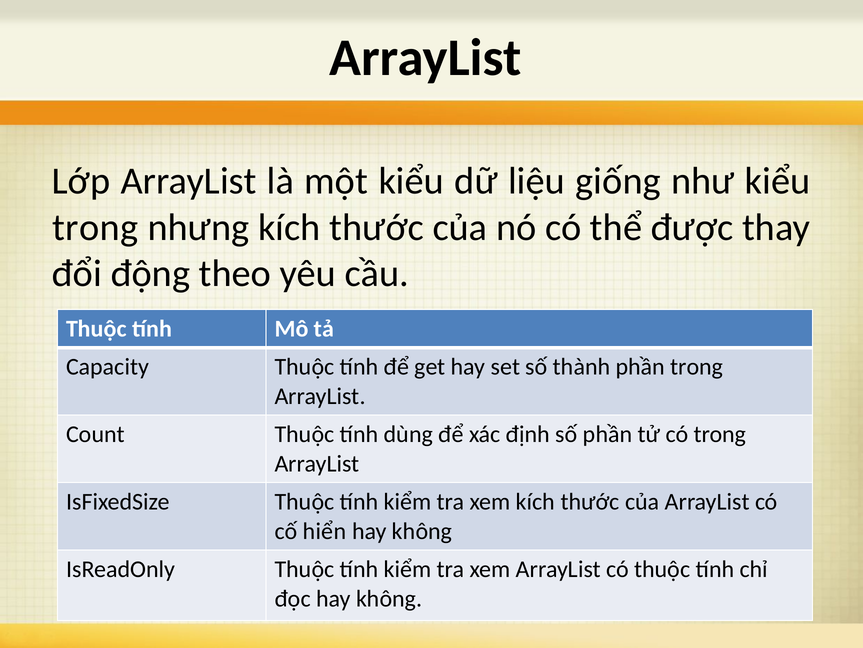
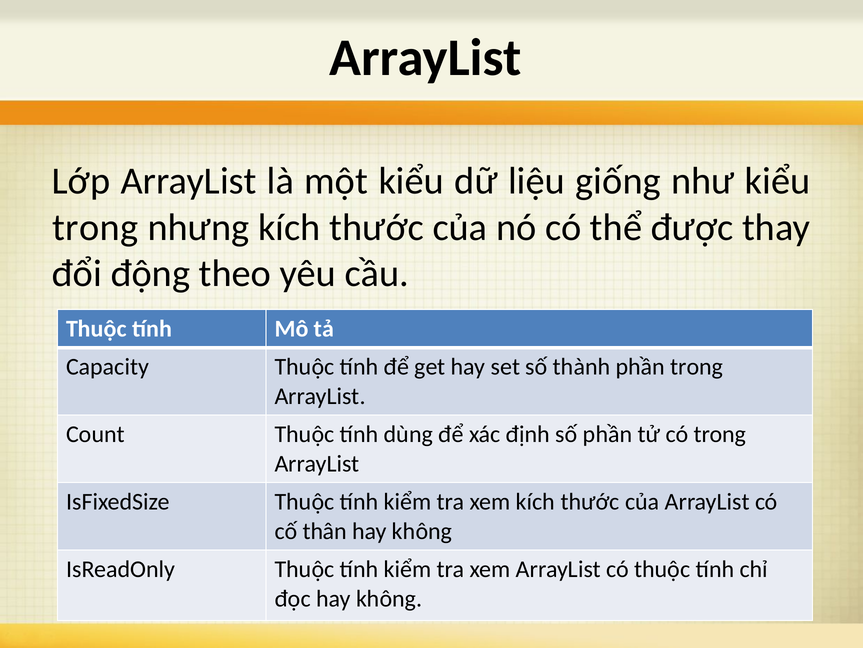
hiển: hiển -> thân (325, 531)
